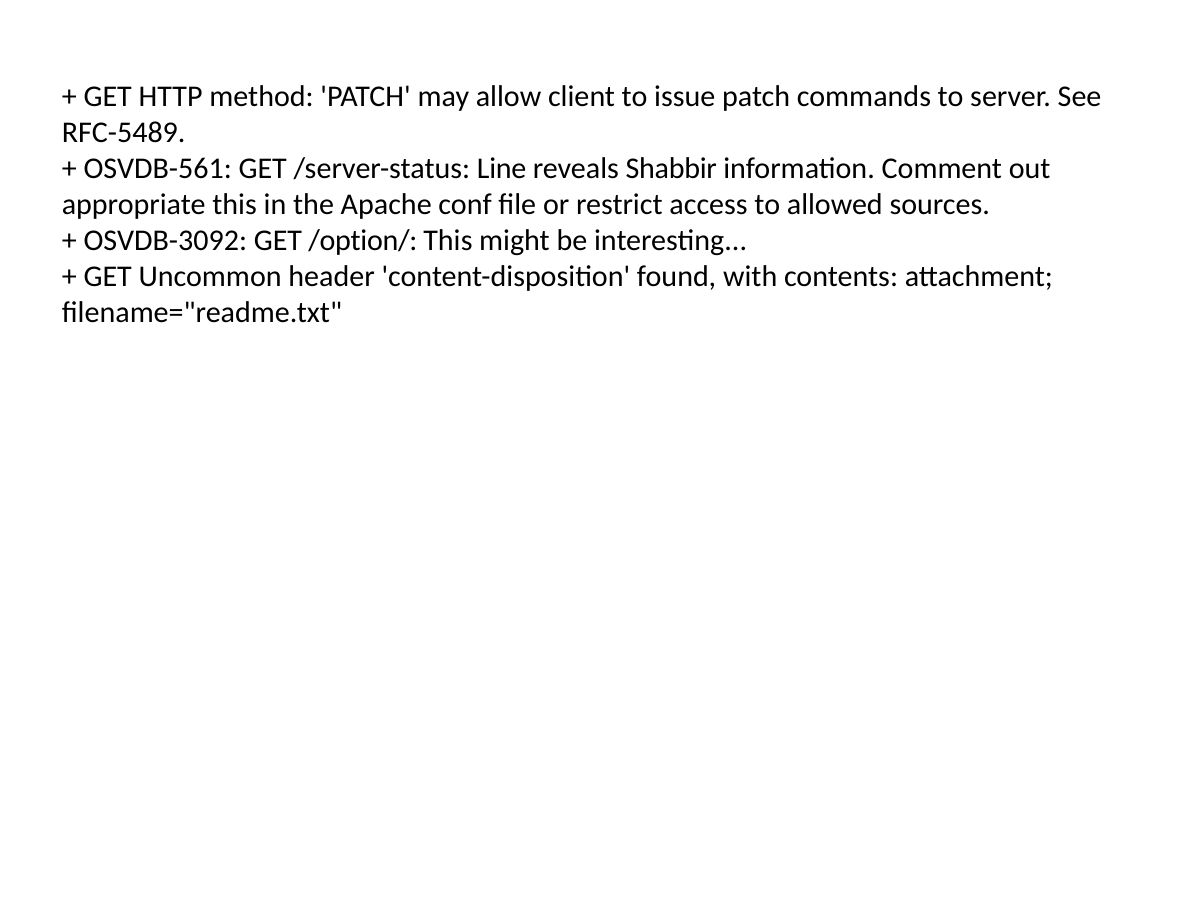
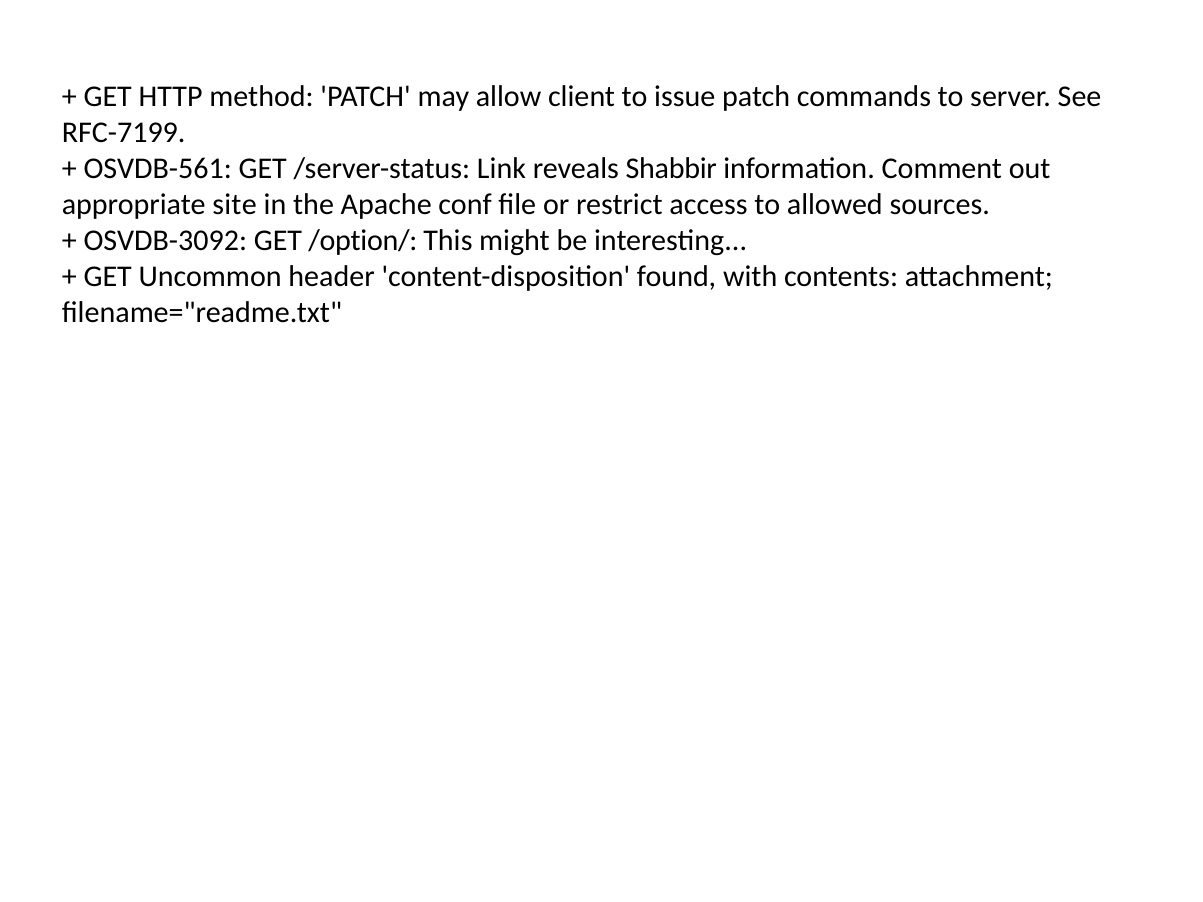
RFC-5489: RFC-5489 -> RFC-7199 (124, 132)
Line: Line -> Link (501, 168)
appropriate this: this -> site (235, 204)
